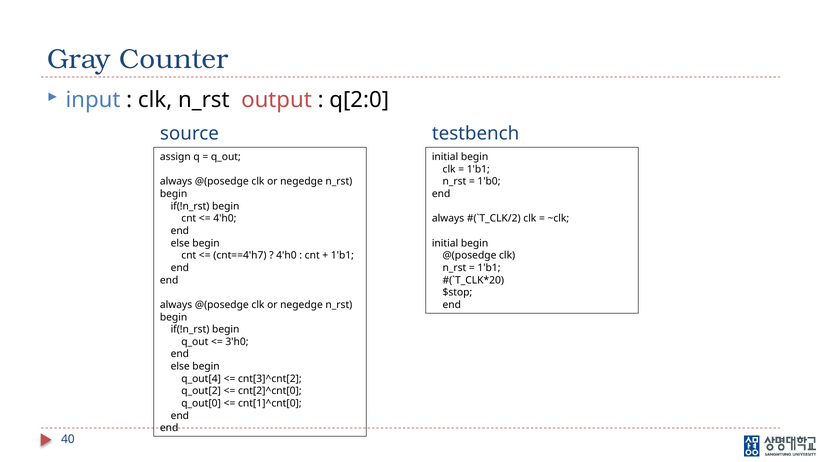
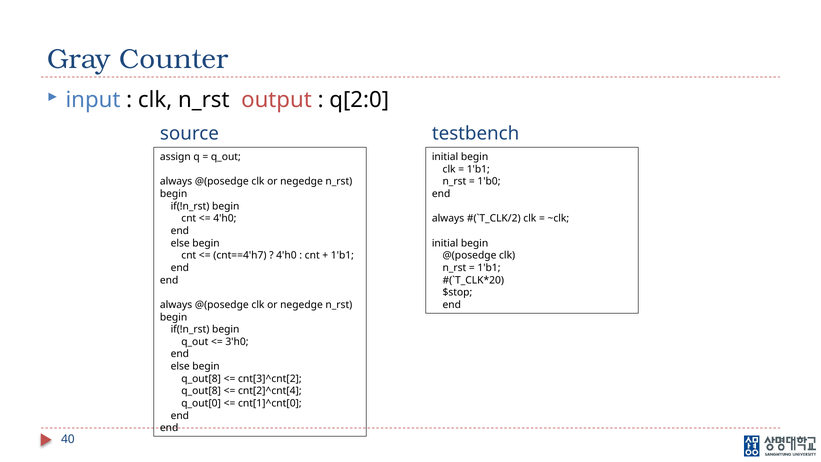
q_out[4: q_out[4 -> q_out[8 (201, 379)
q_out[2: q_out[2 -> q_out[8 (201, 391)
cnt[2]^cnt[0: cnt[2]^cnt[0 -> cnt[2]^cnt[4 (270, 391)
